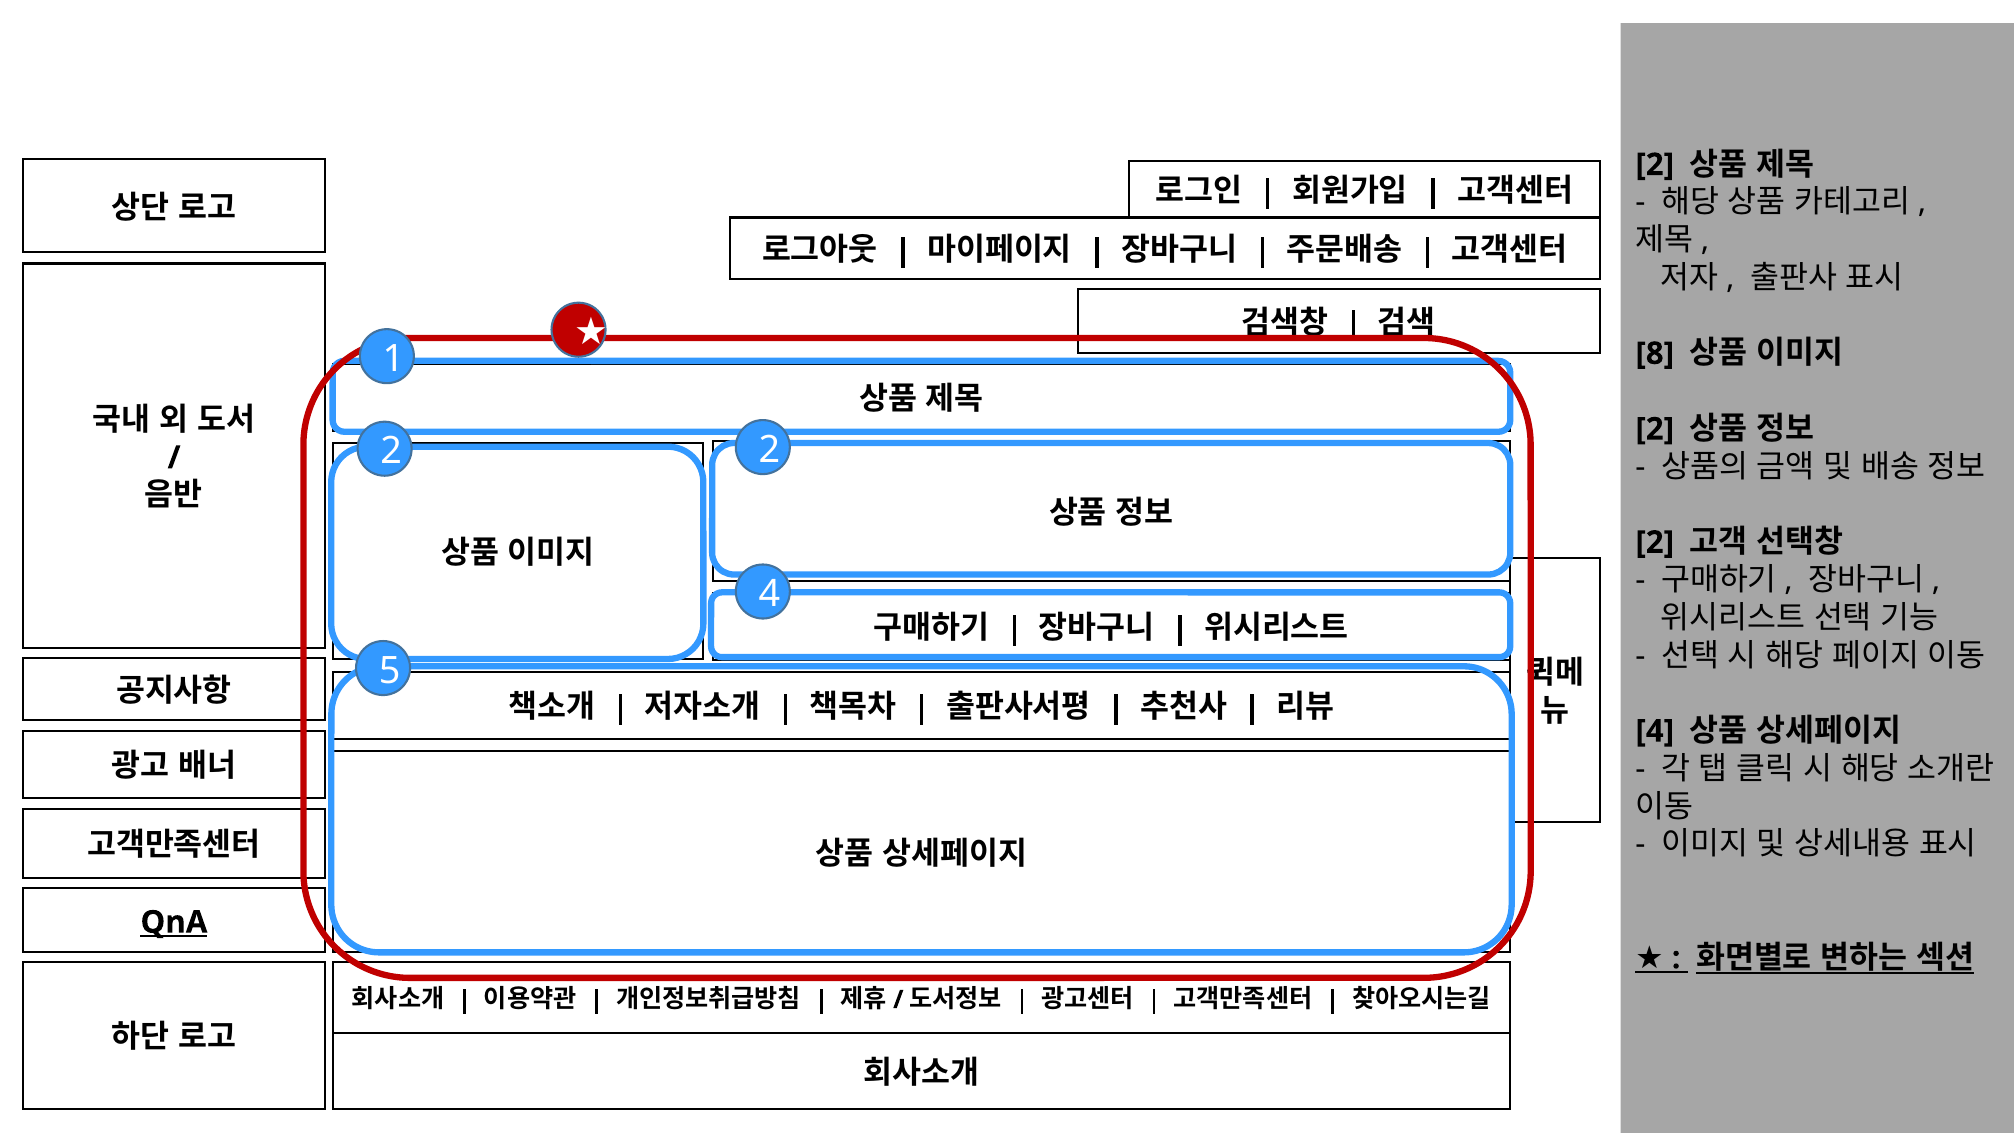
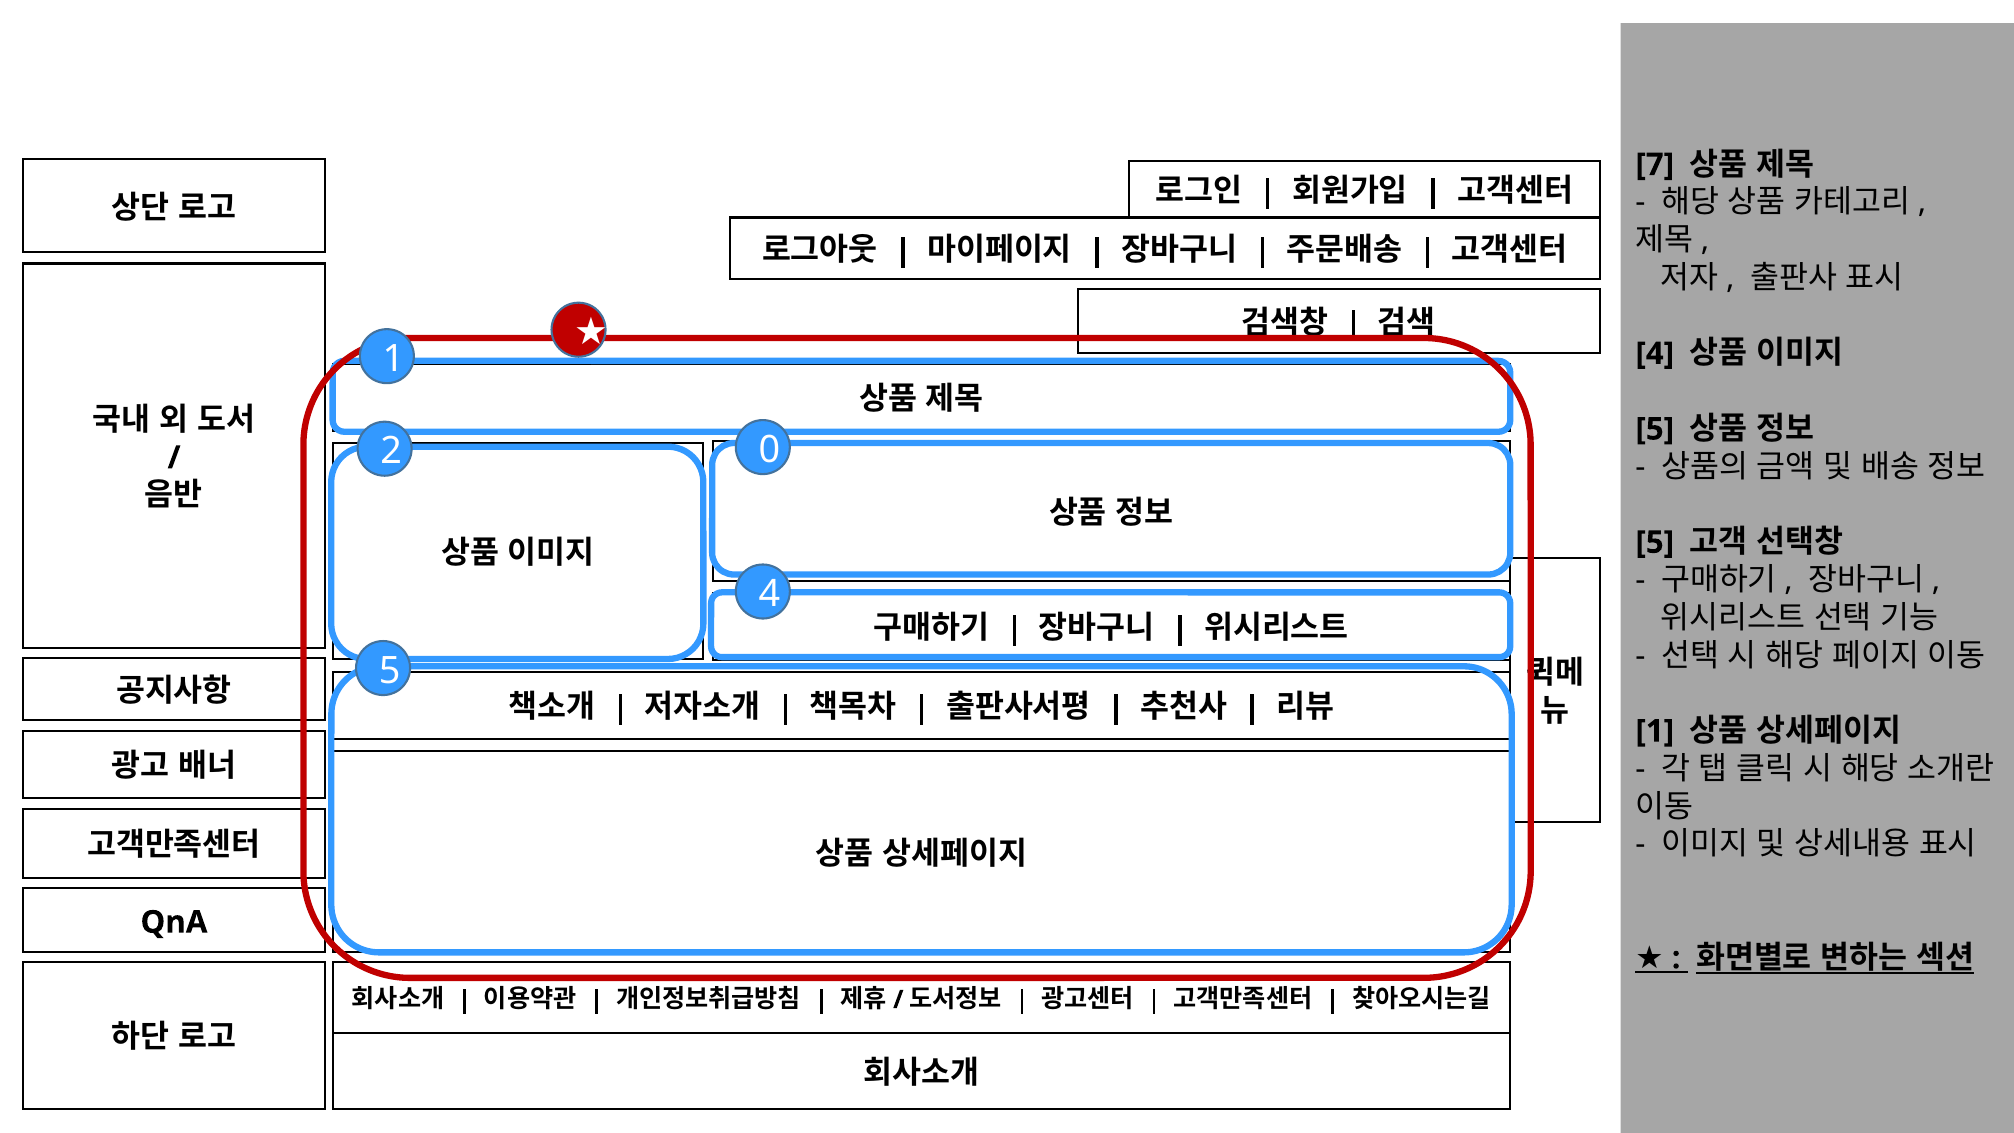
2: 2 -> 7 (1655, 165)
8: 8 -> 4 (1655, 354)
2: 2 -> 5 (1655, 429)
2 2: 2 -> 0 (769, 450)
2: 2 -> 5 (1655, 542)
4: 4 -> 1 (1655, 731)
QnA underline: present -> none (174, 922)
